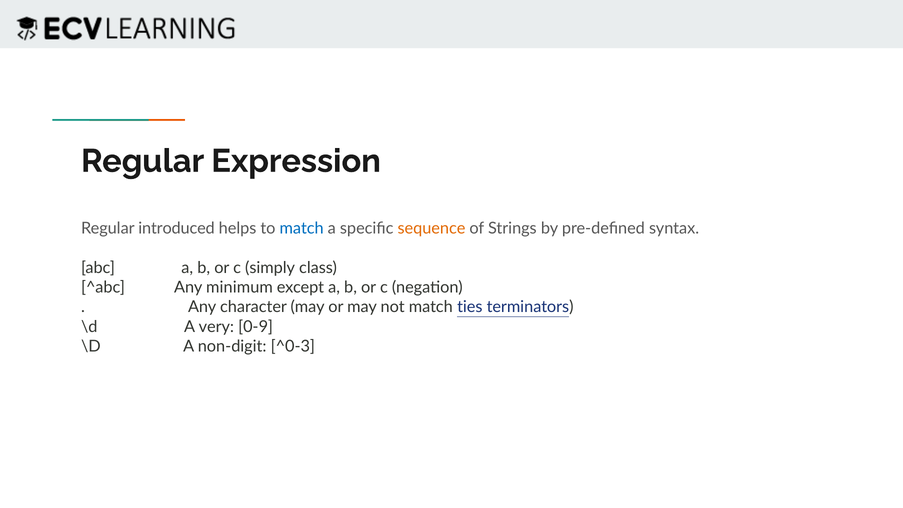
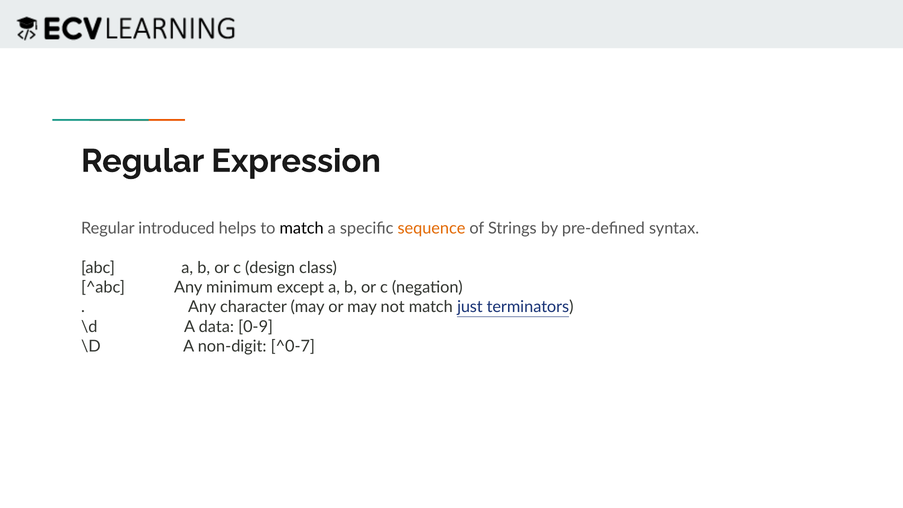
match colour: blue -> black (302, 228)
simply: simply -> design (270, 268)
ties: ties -> just (470, 307)
very: very -> data (216, 327)
^0-3: ^0-3 -> ^0-7 (293, 346)
